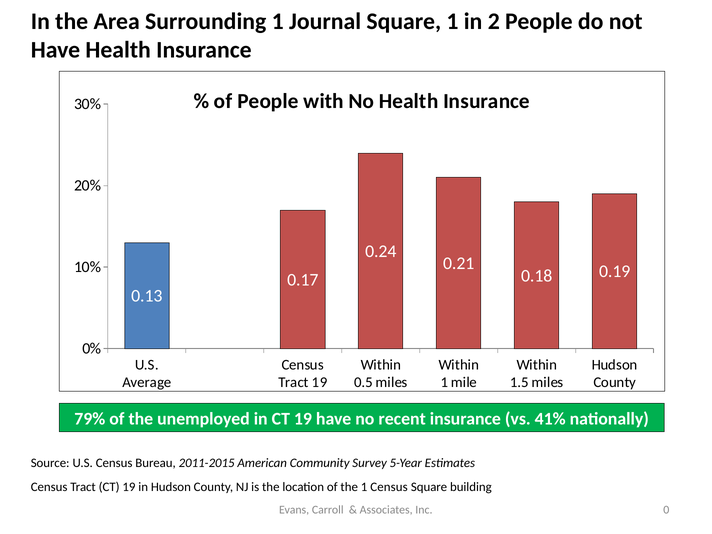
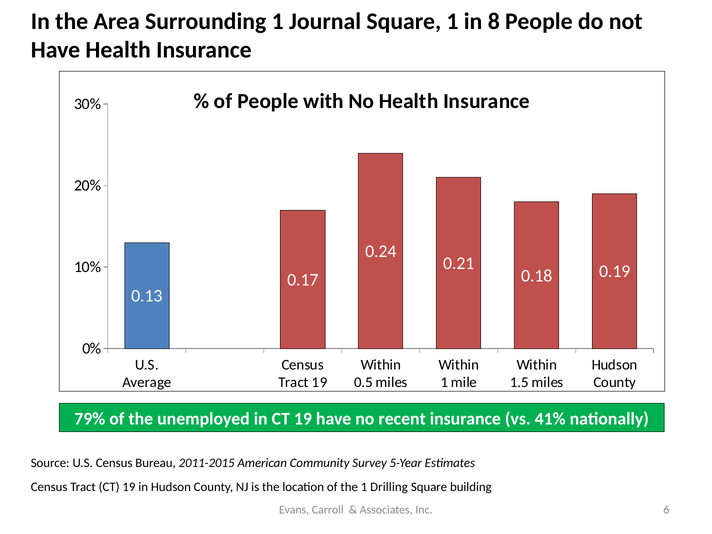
2: 2 -> 8 (494, 22)
1 Census: Census -> Drilling (389, 487)
0: 0 -> 6 (666, 510)
